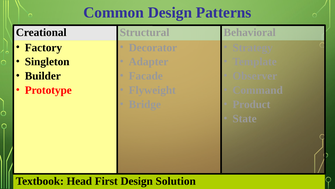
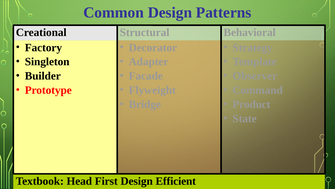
Solution: Solution -> Efficient (176, 181)
